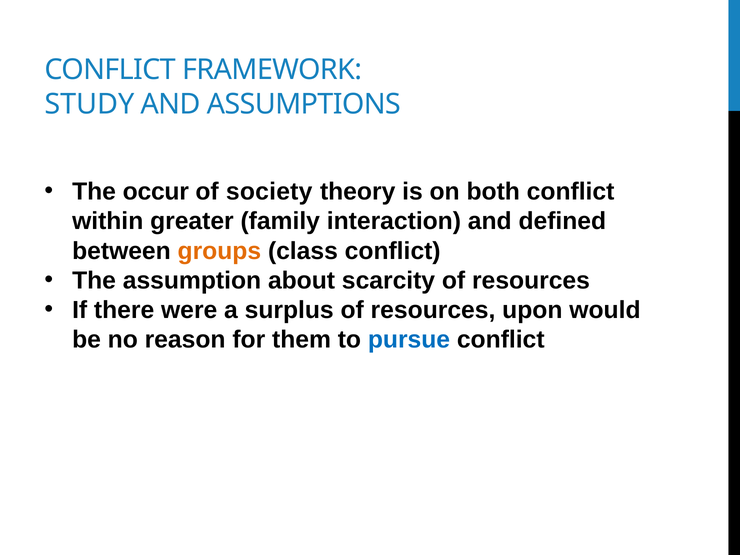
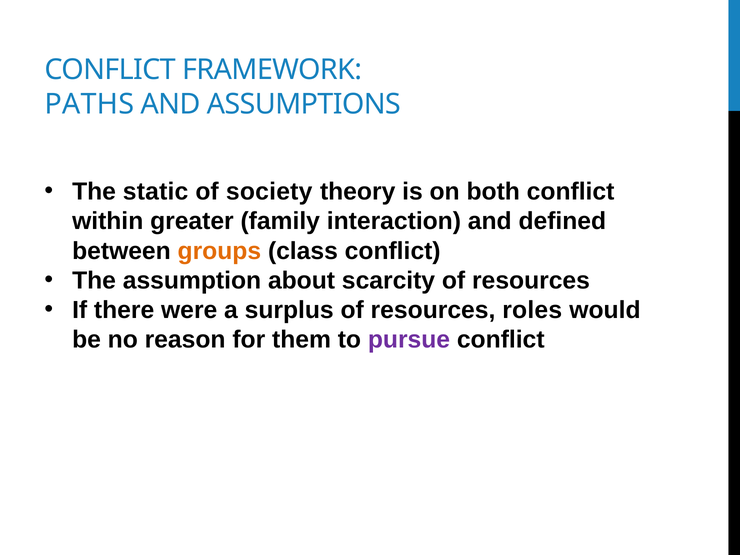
STUDY: STUDY -> PATHS (89, 104)
occur: occur -> static (156, 192)
upon: upon -> roles (532, 310)
pursue colour: blue -> purple (409, 340)
